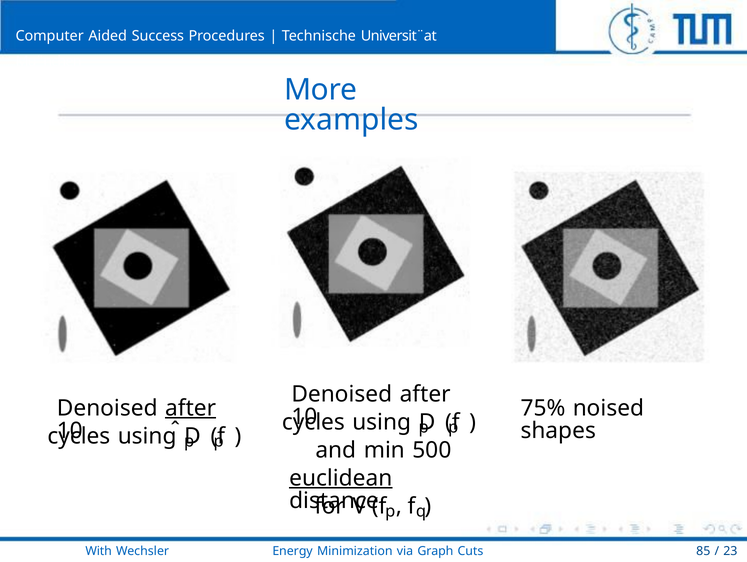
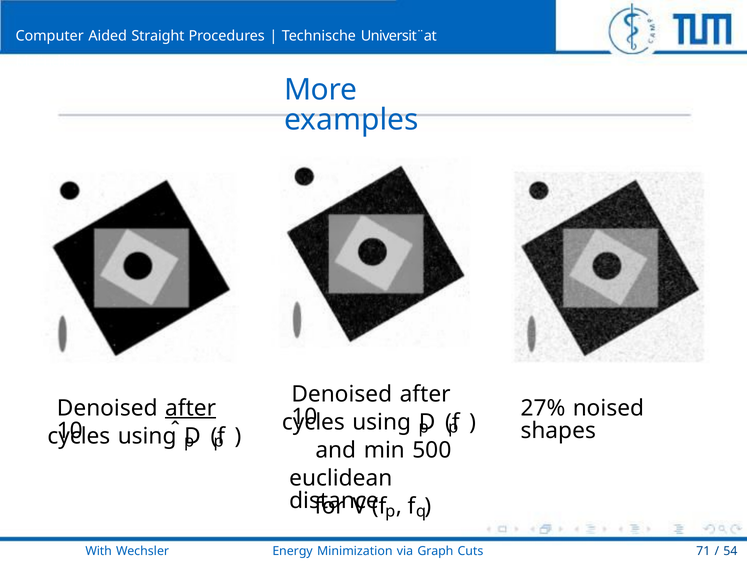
Success: Success -> Straight (158, 36)
75%: 75% -> 27% (543, 408)
euclidean underline: present -> none (341, 478)
85: 85 -> 71 (703, 550)
23: 23 -> 54 (730, 550)
